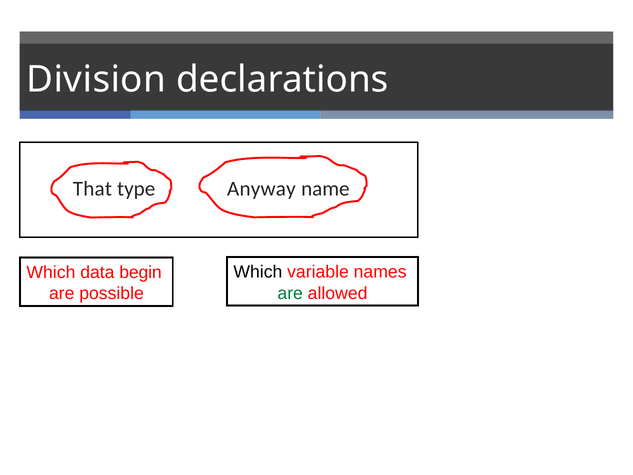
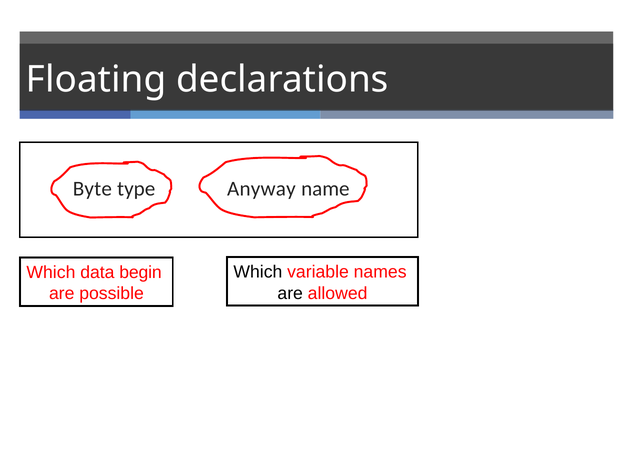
Division: Division -> Floating (96, 80)
That: That -> Byte (92, 189)
are colour: green -> black (290, 293)
